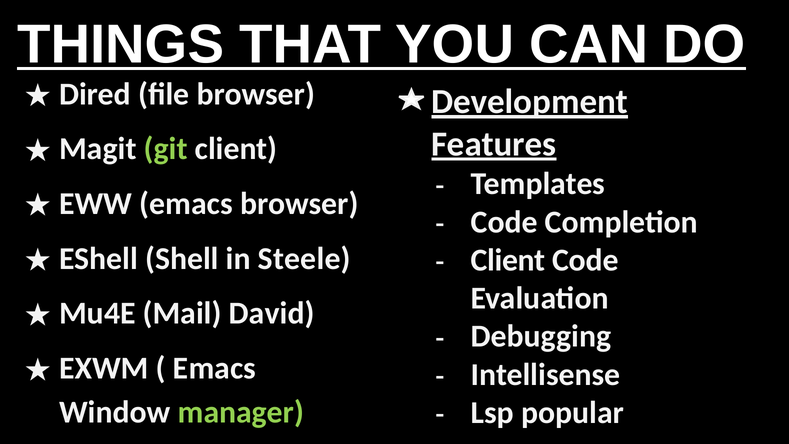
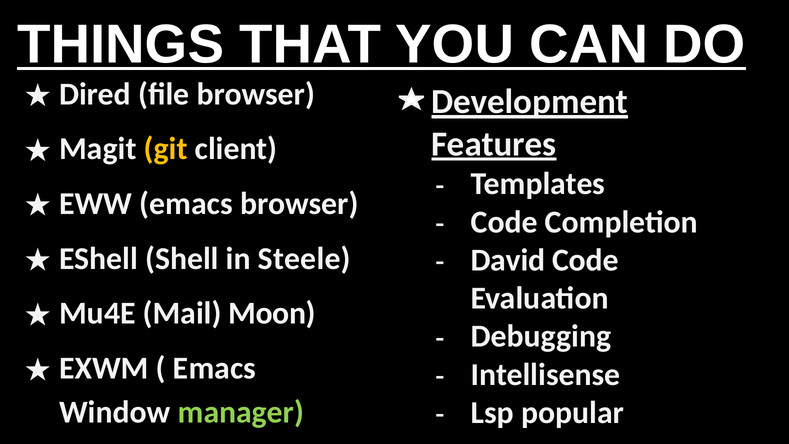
git colour: light green -> yellow (166, 149)
Client: Client -> David (508, 260)
David: David -> Moon (272, 313)
